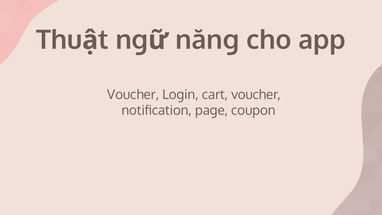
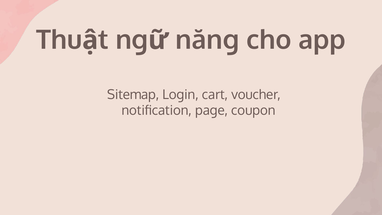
Voucher: Voucher -> Sitemap (133, 95)
